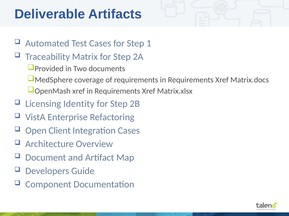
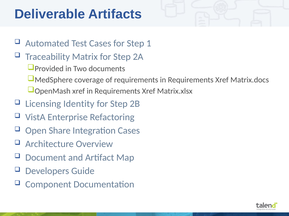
Client: Client -> Share (60, 131)
